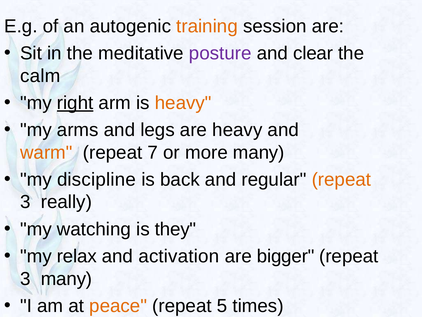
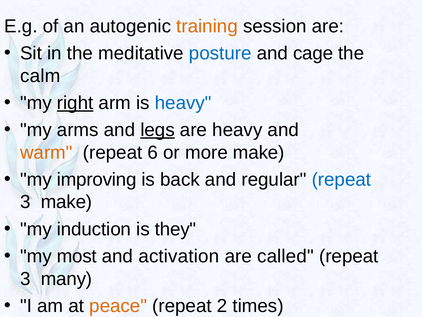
posture colour: purple -> blue (220, 53)
clear: clear -> cage (313, 53)
heavy colour: orange -> blue (183, 103)
legs underline: none -> present (158, 130)
7: 7 -> 6 (153, 152)
more many: many -> make (259, 152)
discipline: discipline -> improving (97, 179)
repeat colour: orange -> blue (341, 179)
3 really: really -> make (67, 202)
watching: watching -> induction (94, 229)
relax: relax -> most (77, 256)
bigger: bigger -> called (285, 256)
5: 5 -> 2 (222, 305)
